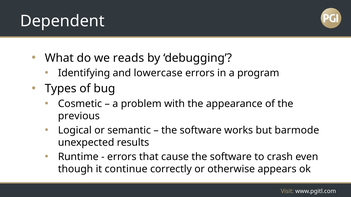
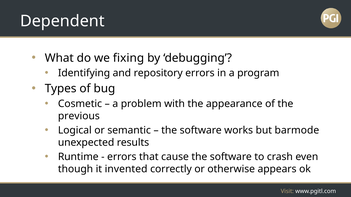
reads: reads -> fixing (129, 58)
lowercase: lowercase -> repository (158, 73)
continue: continue -> invented (126, 169)
